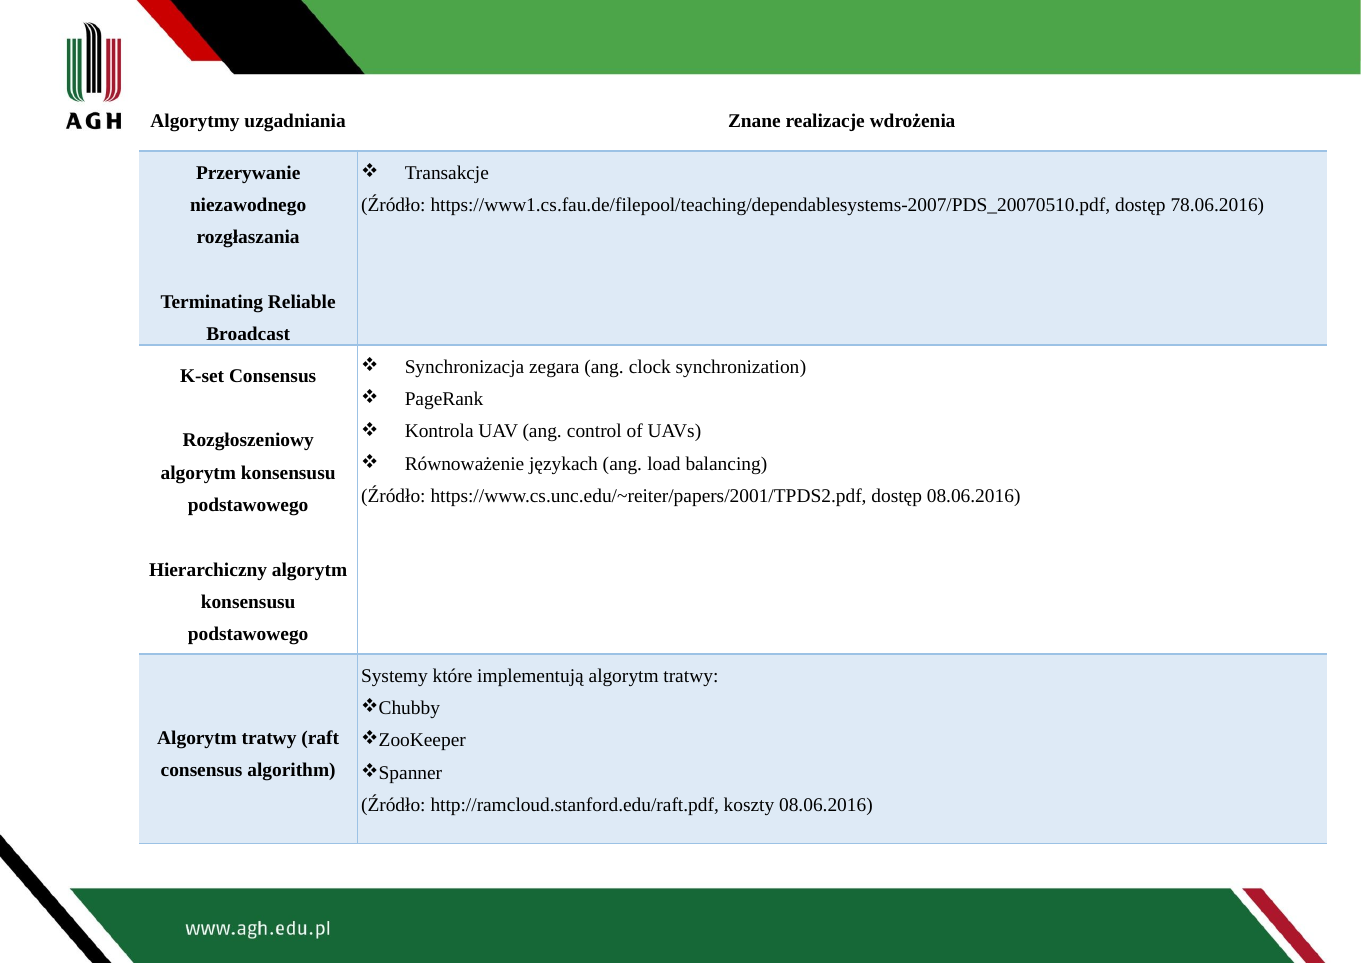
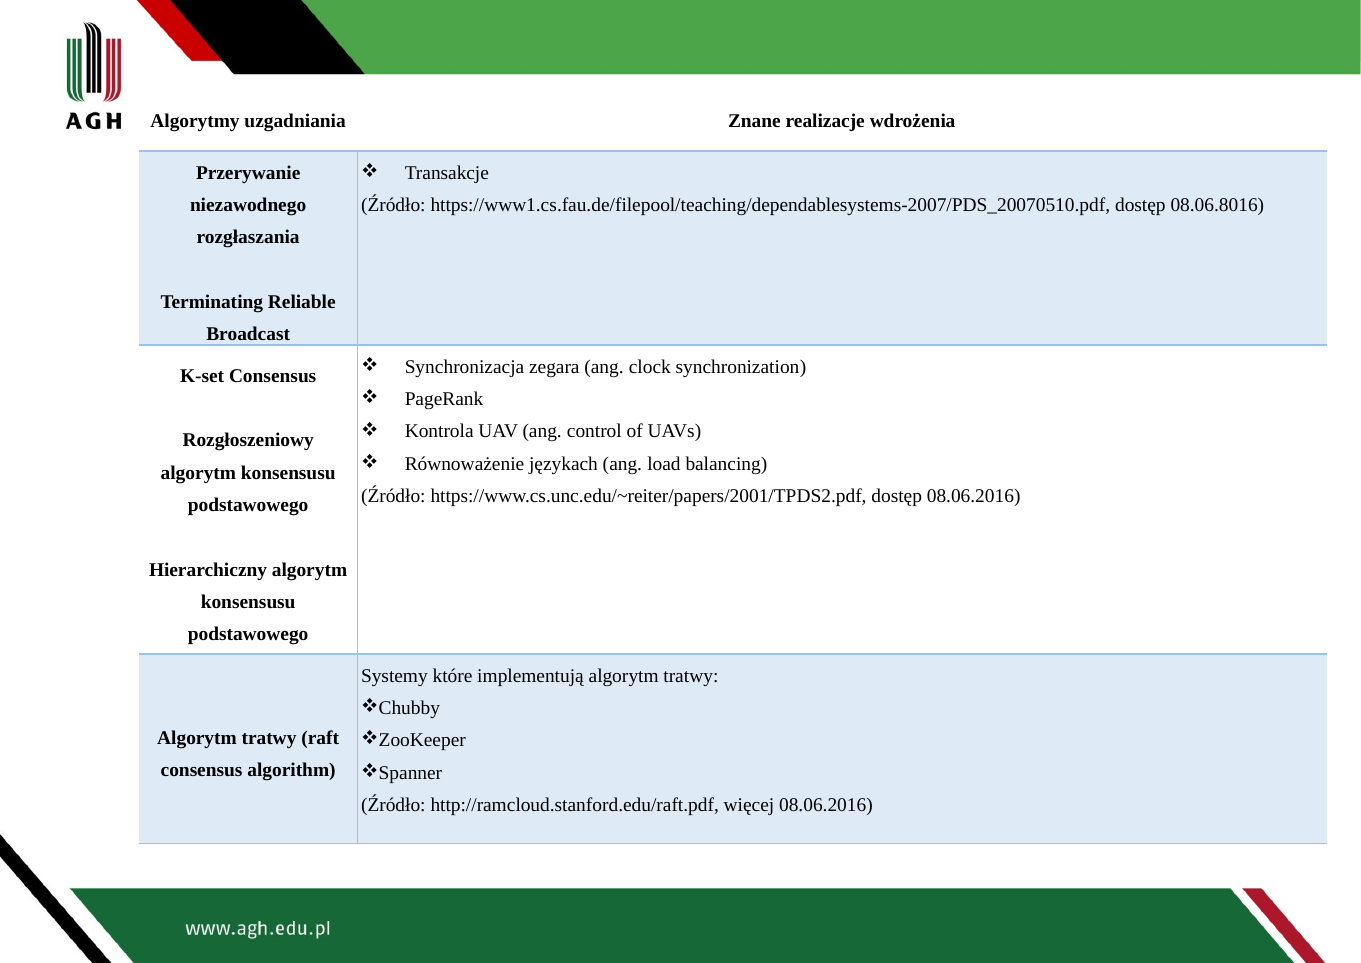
78.06.2016: 78.06.2016 -> 08.06.8016 (1217, 205)
koszty: koszty -> więcej (749, 805)
